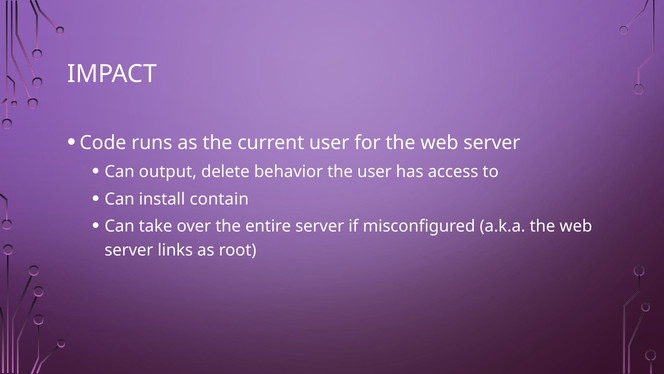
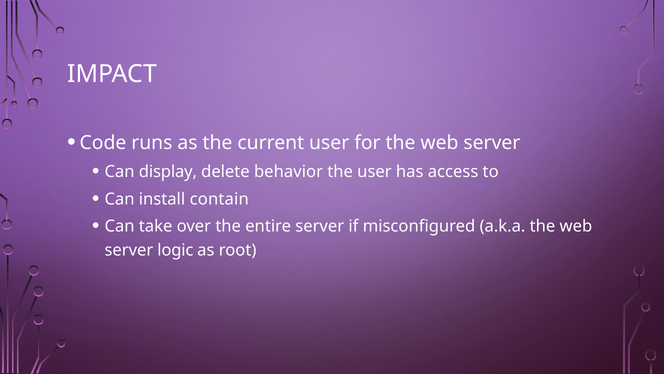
output: output -> display (168, 171)
links: links -> logic (175, 250)
